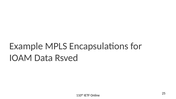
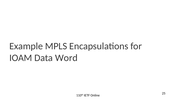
Rsved: Rsved -> Word (66, 58)
